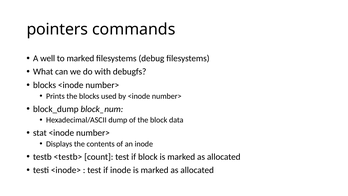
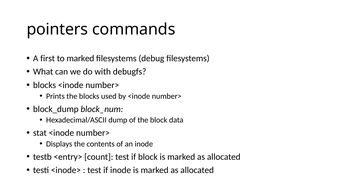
well: well -> first (48, 58)
<testb>: <testb> -> <entry> (68, 157)
